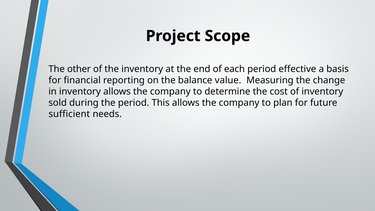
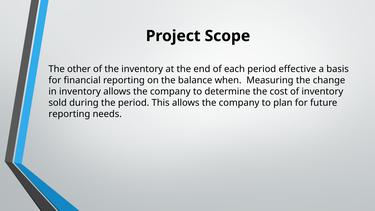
value: value -> when (228, 80)
sufficient: sufficient -> reporting (69, 114)
